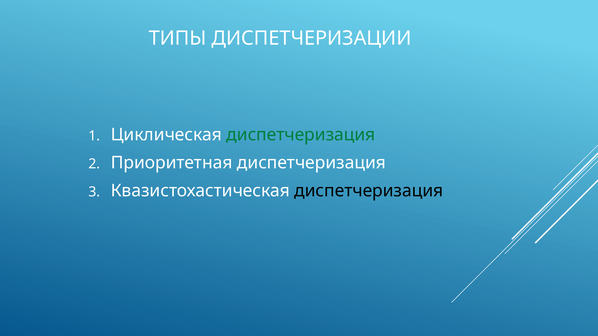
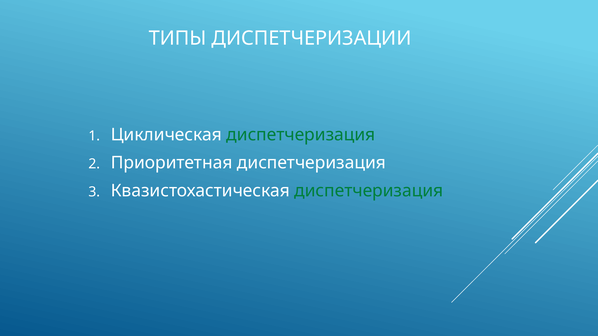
диспетчеризация colour: black -> green (369, 191)
